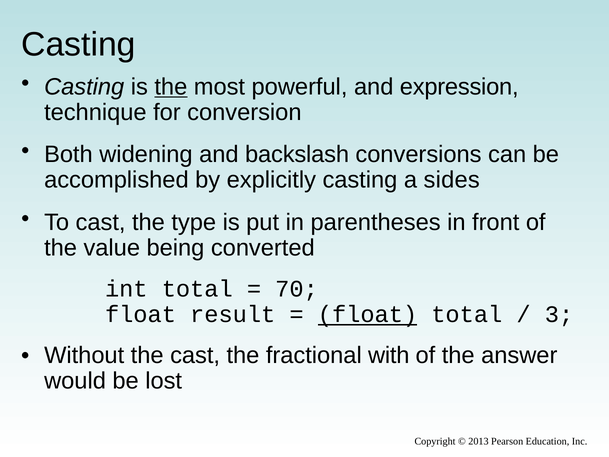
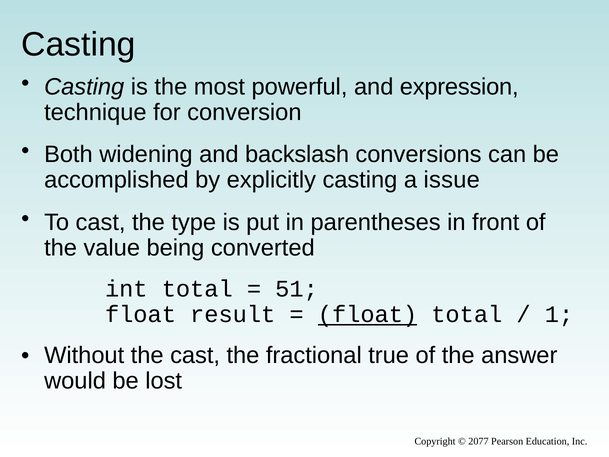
the underline: present -> none (171, 87)
sides: sides -> issue (452, 180)
70: 70 -> 51 (297, 289)
3: 3 -> 1 (559, 314)
with: with -> true (389, 355)
2013: 2013 -> 2077 (478, 441)
